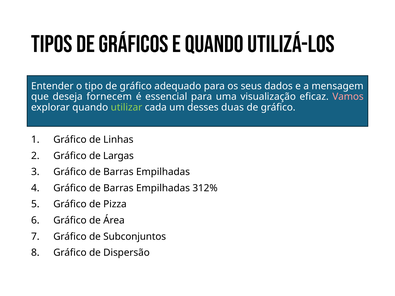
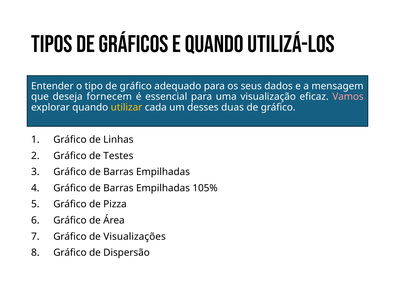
utilizar colour: light green -> yellow (126, 107)
Largas: Largas -> Testes (118, 156)
312%: 312% -> 105% (205, 188)
Subconjuntos: Subconjuntos -> Visualizações (135, 237)
